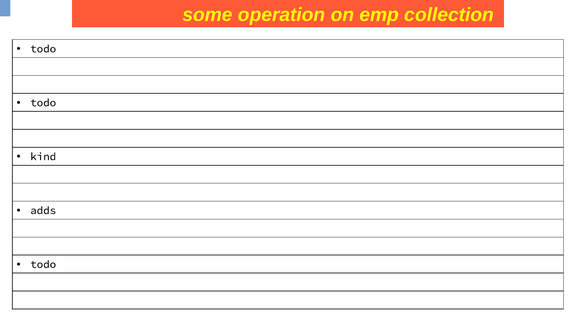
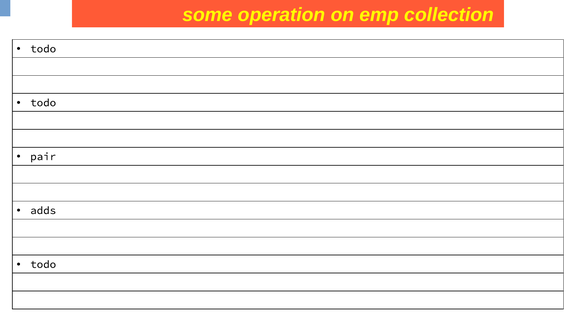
kind: kind -> pair (43, 157)
